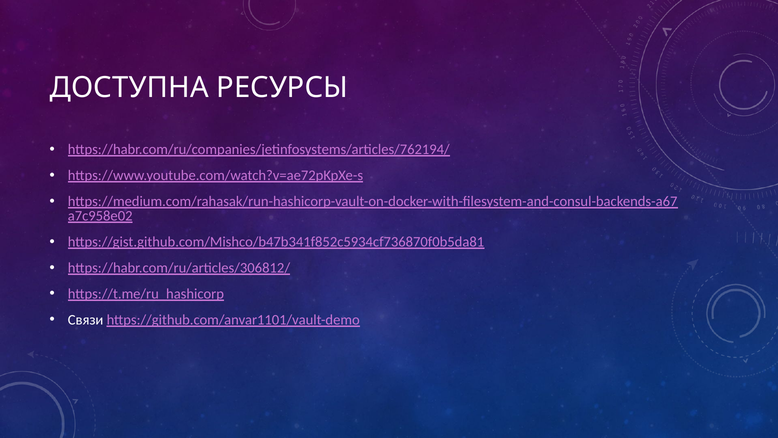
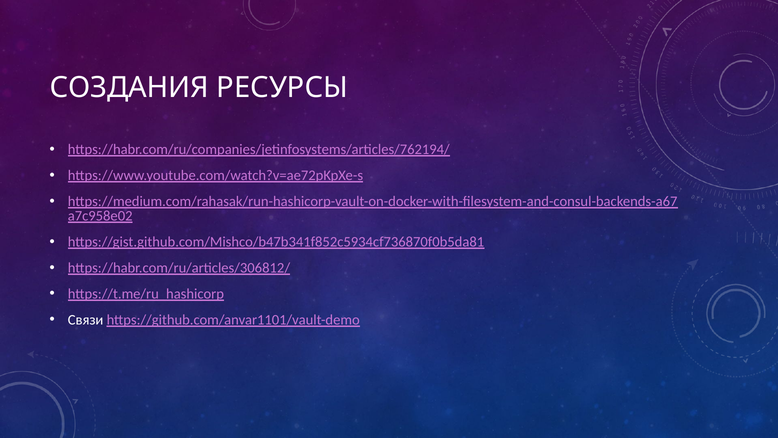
ДОСТУПНА: ДОСТУПНА -> СОЗДАНИЯ (129, 87)
